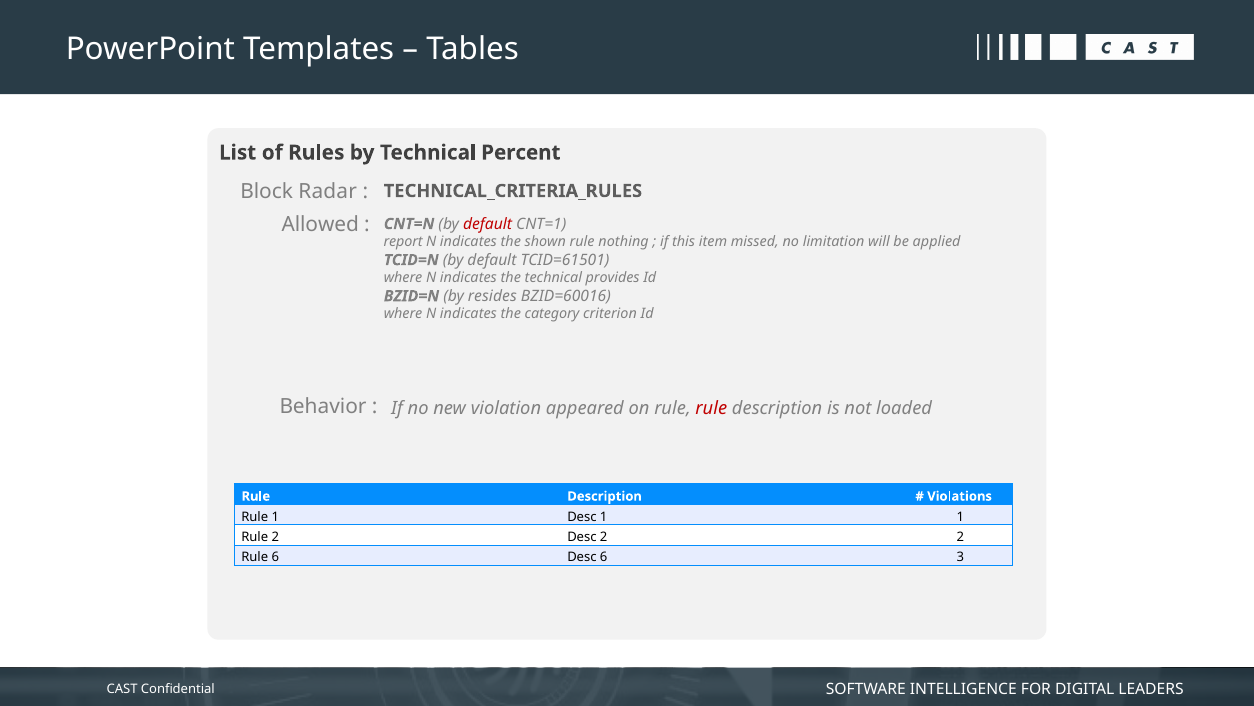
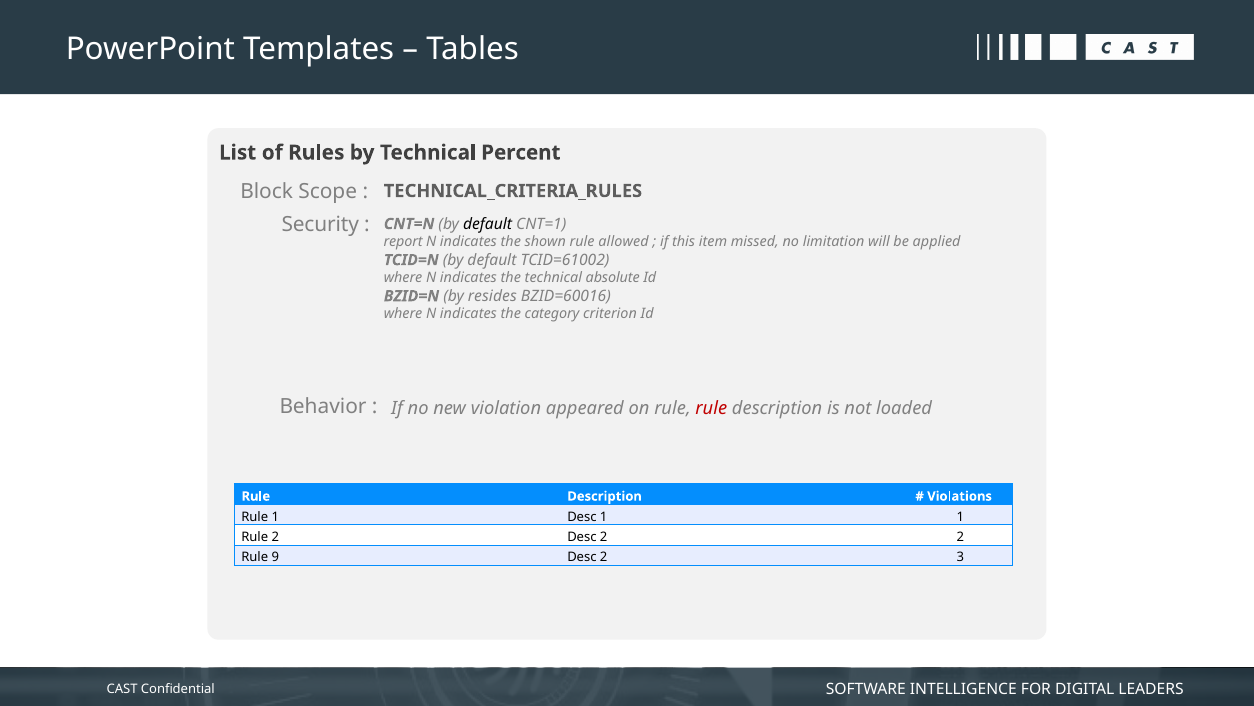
Radar: Radar -> Scope (328, 191)
Allowed: Allowed -> Security (320, 224)
default colour: red -> black (488, 224)
nothing: nothing -> allowed (624, 242)
TCID=61501: TCID=61501 -> TCID=61002 (565, 260)
provides: provides -> absolute (613, 278)
Rule 6: 6 -> 9 (275, 557)
6: 6 -> 2 (604, 557)
